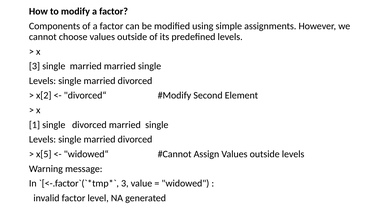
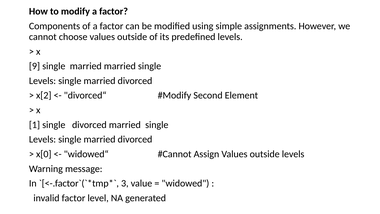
3: 3 -> 9 (34, 66)
x[5: x[5 -> x[0 (44, 154)
